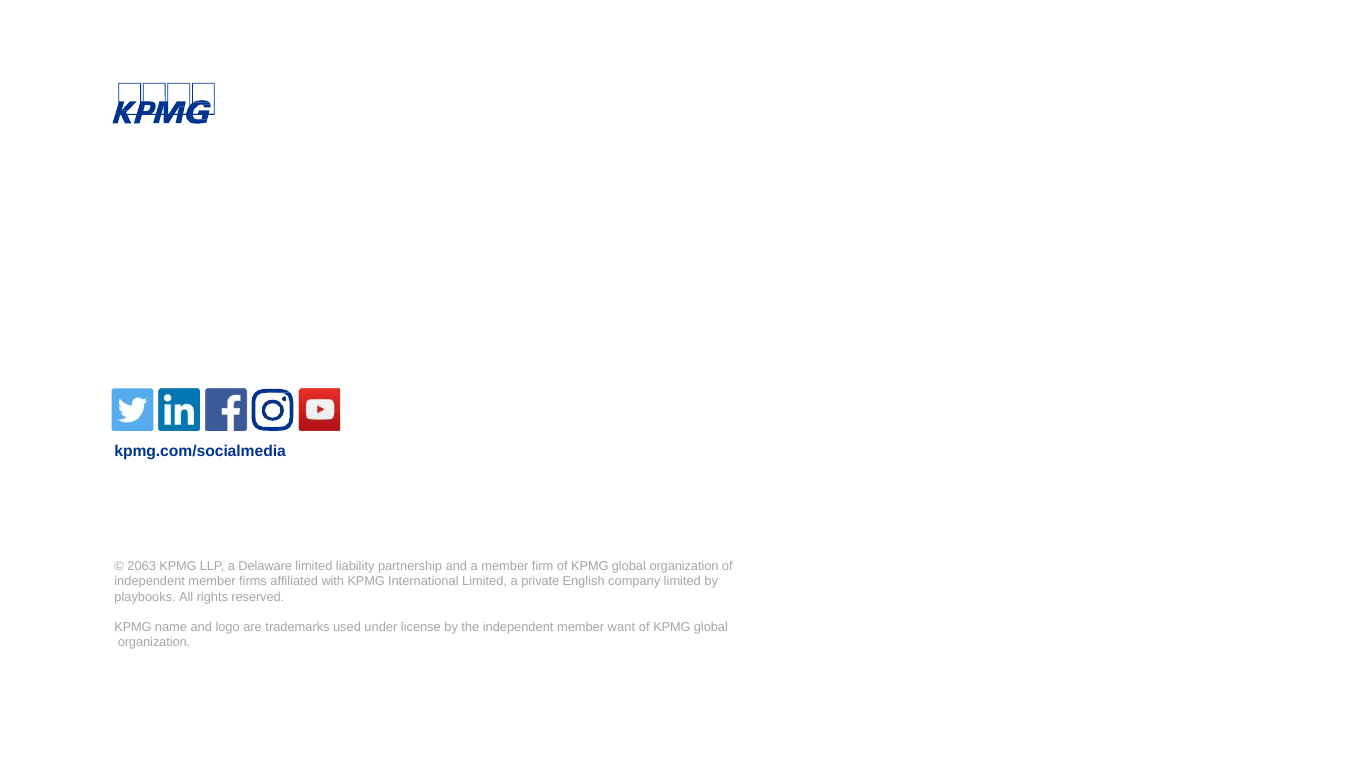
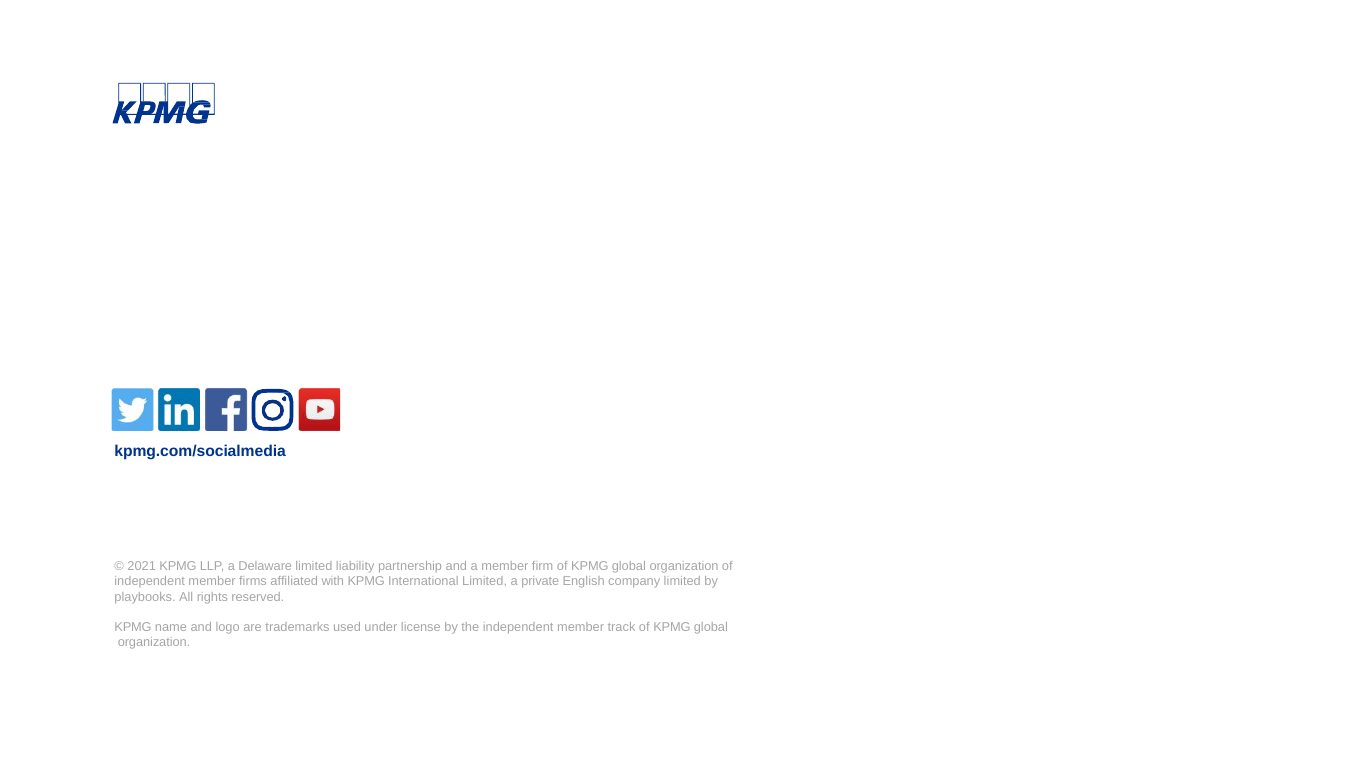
2063: 2063 -> 2021 (142, 567)
want: want -> track (622, 628)
